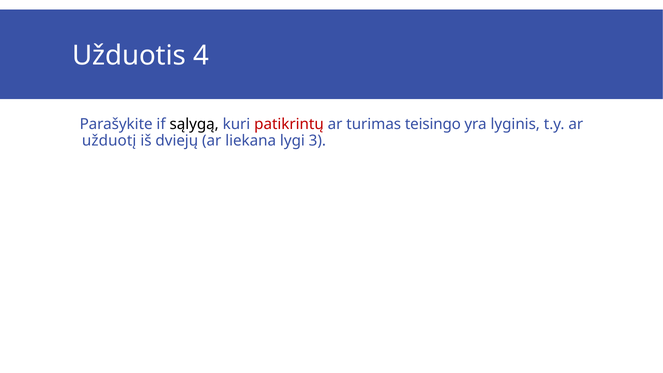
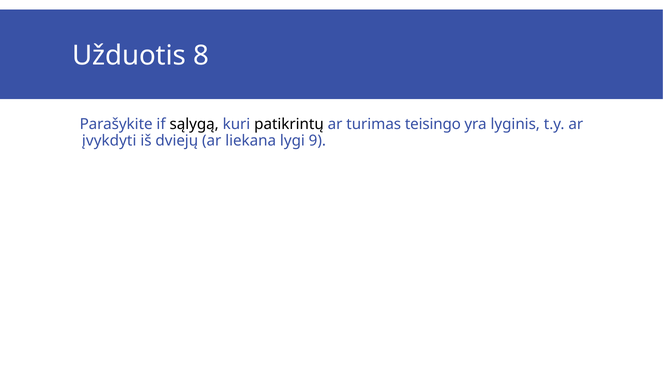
4: 4 -> 8 (201, 56)
patikrintų colour: red -> black (289, 124)
užduotį: užduotį -> įvykdyti (109, 141)
3: 3 -> 9 (317, 141)
